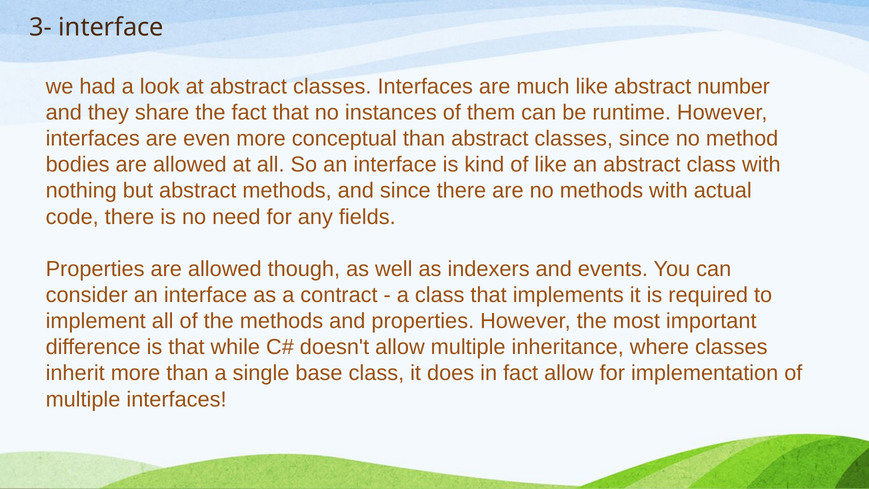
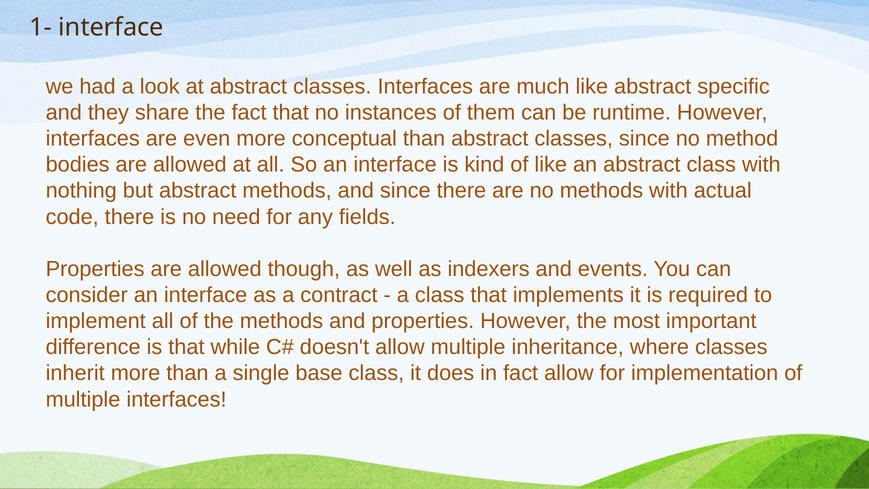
3-: 3- -> 1- (41, 27)
number: number -> specific (734, 86)
